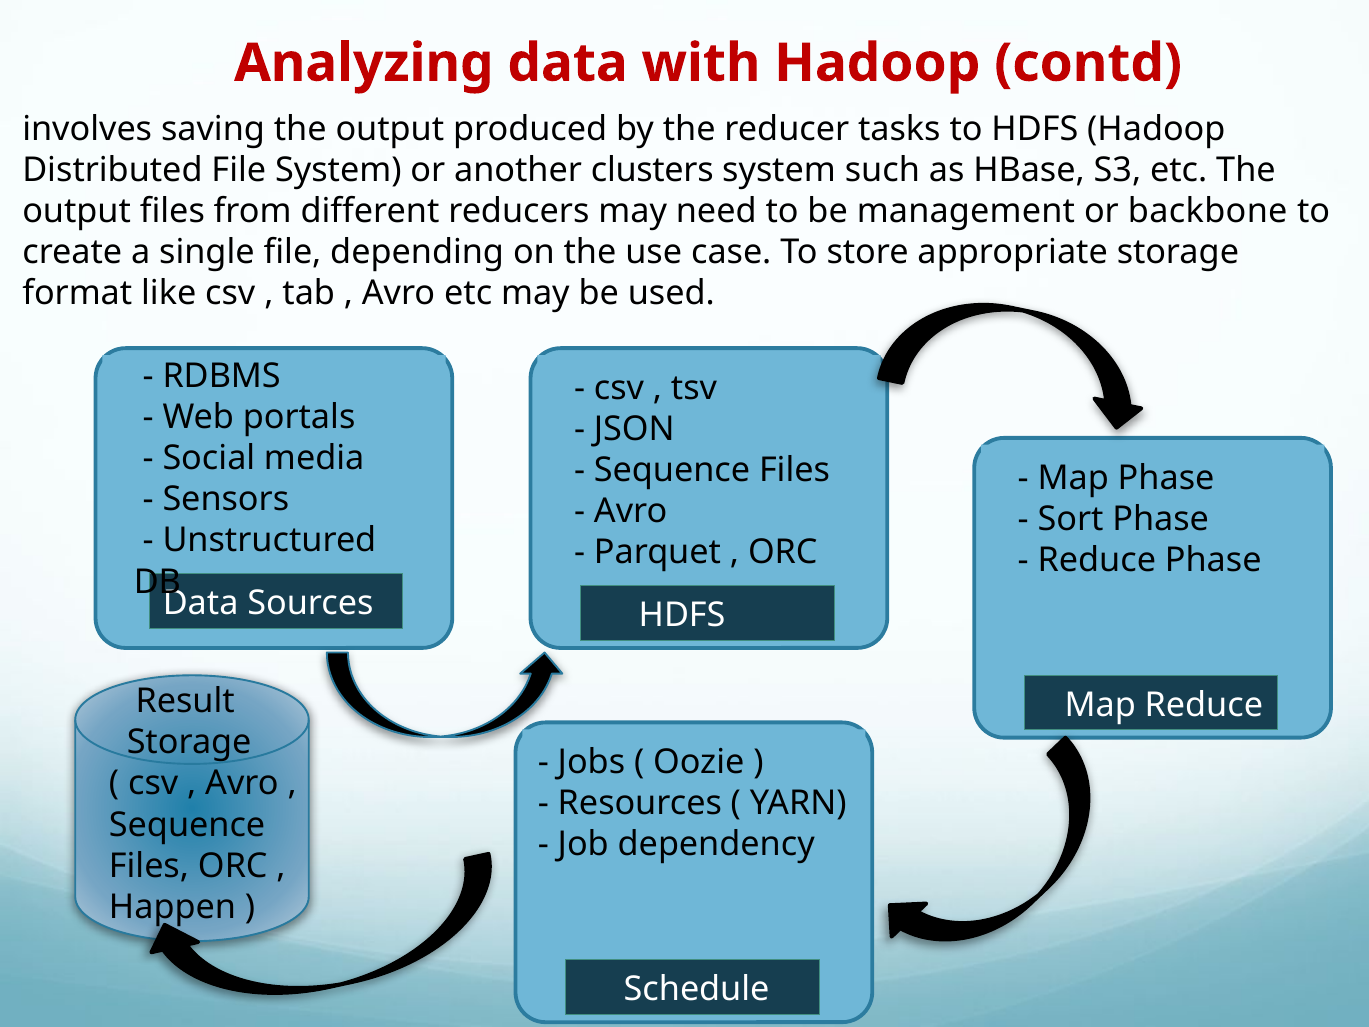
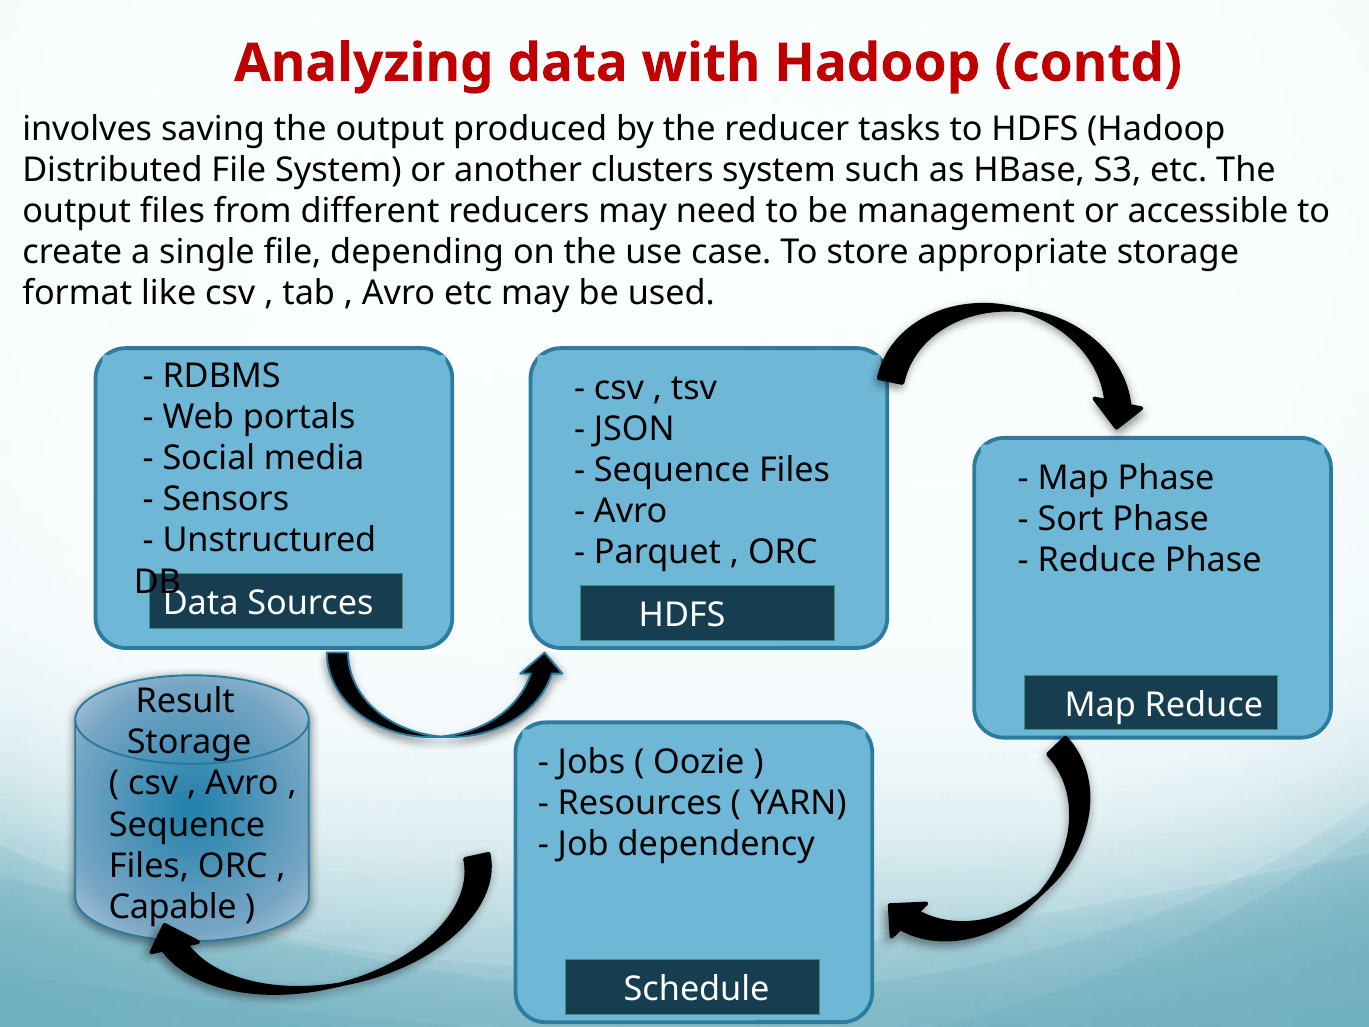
backbone: backbone -> accessible (1208, 211)
Happen: Happen -> Capable (173, 907)
